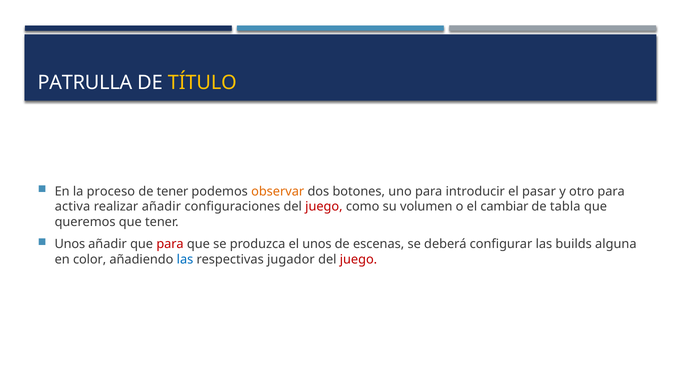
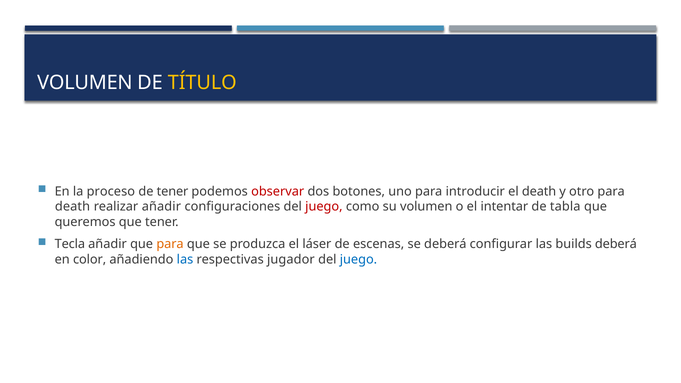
PATRULLA: PATRULLA -> VOLUMEN (85, 83)
observar colour: orange -> red (278, 191)
el pasar: pasar -> death (539, 191)
activa: activa -> death (73, 207)
cambiar: cambiar -> intentar (504, 207)
Unos: Unos -> Tecla (70, 244)
para colour: red -> orange (170, 244)
el unos: unos -> láser (317, 244)
builds alguna: alguna -> deberá (616, 244)
juego colour: red -> blue (358, 259)
